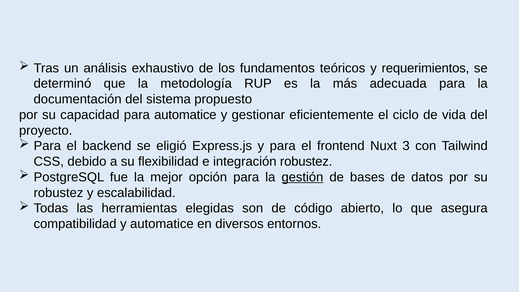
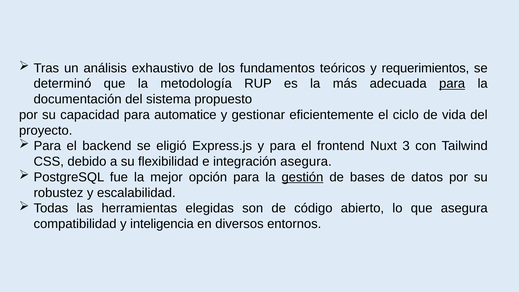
para underline: none -> present (452, 84)
integración robustez: robustez -> asegura (306, 162)
y automatice: automatice -> inteligencia (162, 224)
